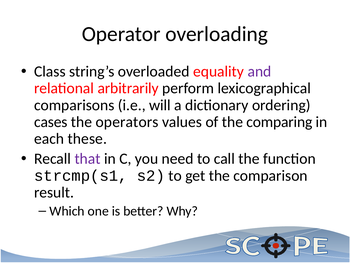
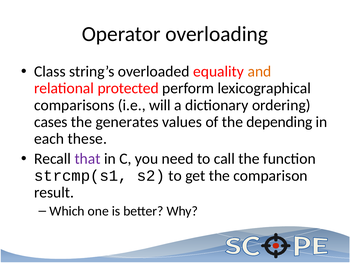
and colour: purple -> orange (259, 71)
arbitrarily: arbitrarily -> protected (128, 88)
operators: operators -> generates (127, 122)
comparing: comparing -> depending (279, 122)
